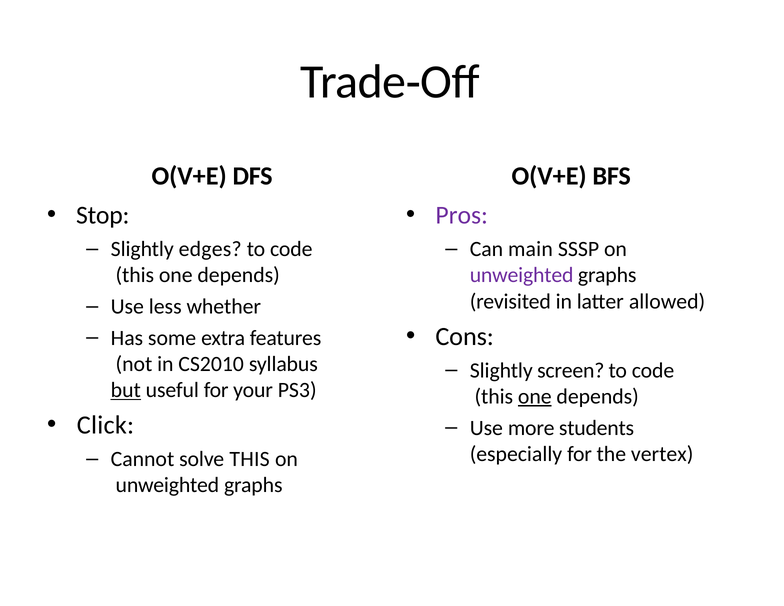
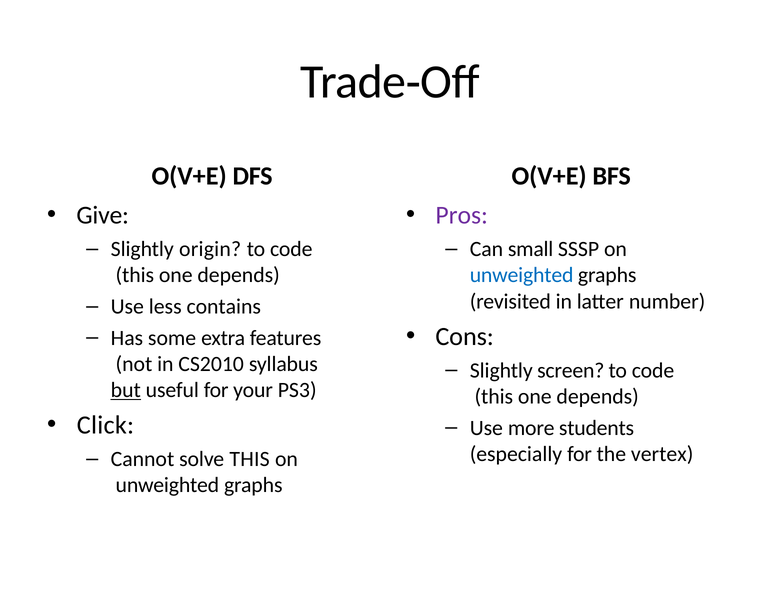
Stop: Stop -> Give (103, 215)
edges: edges -> origin (210, 249)
main: main -> small (531, 249)
unweighted colour: purple -> blue (522, 275)
allowed: allowed -> number (667, 301)
whether: whether -> contains (224, 307)
one underline: present -> none (535, 396)
